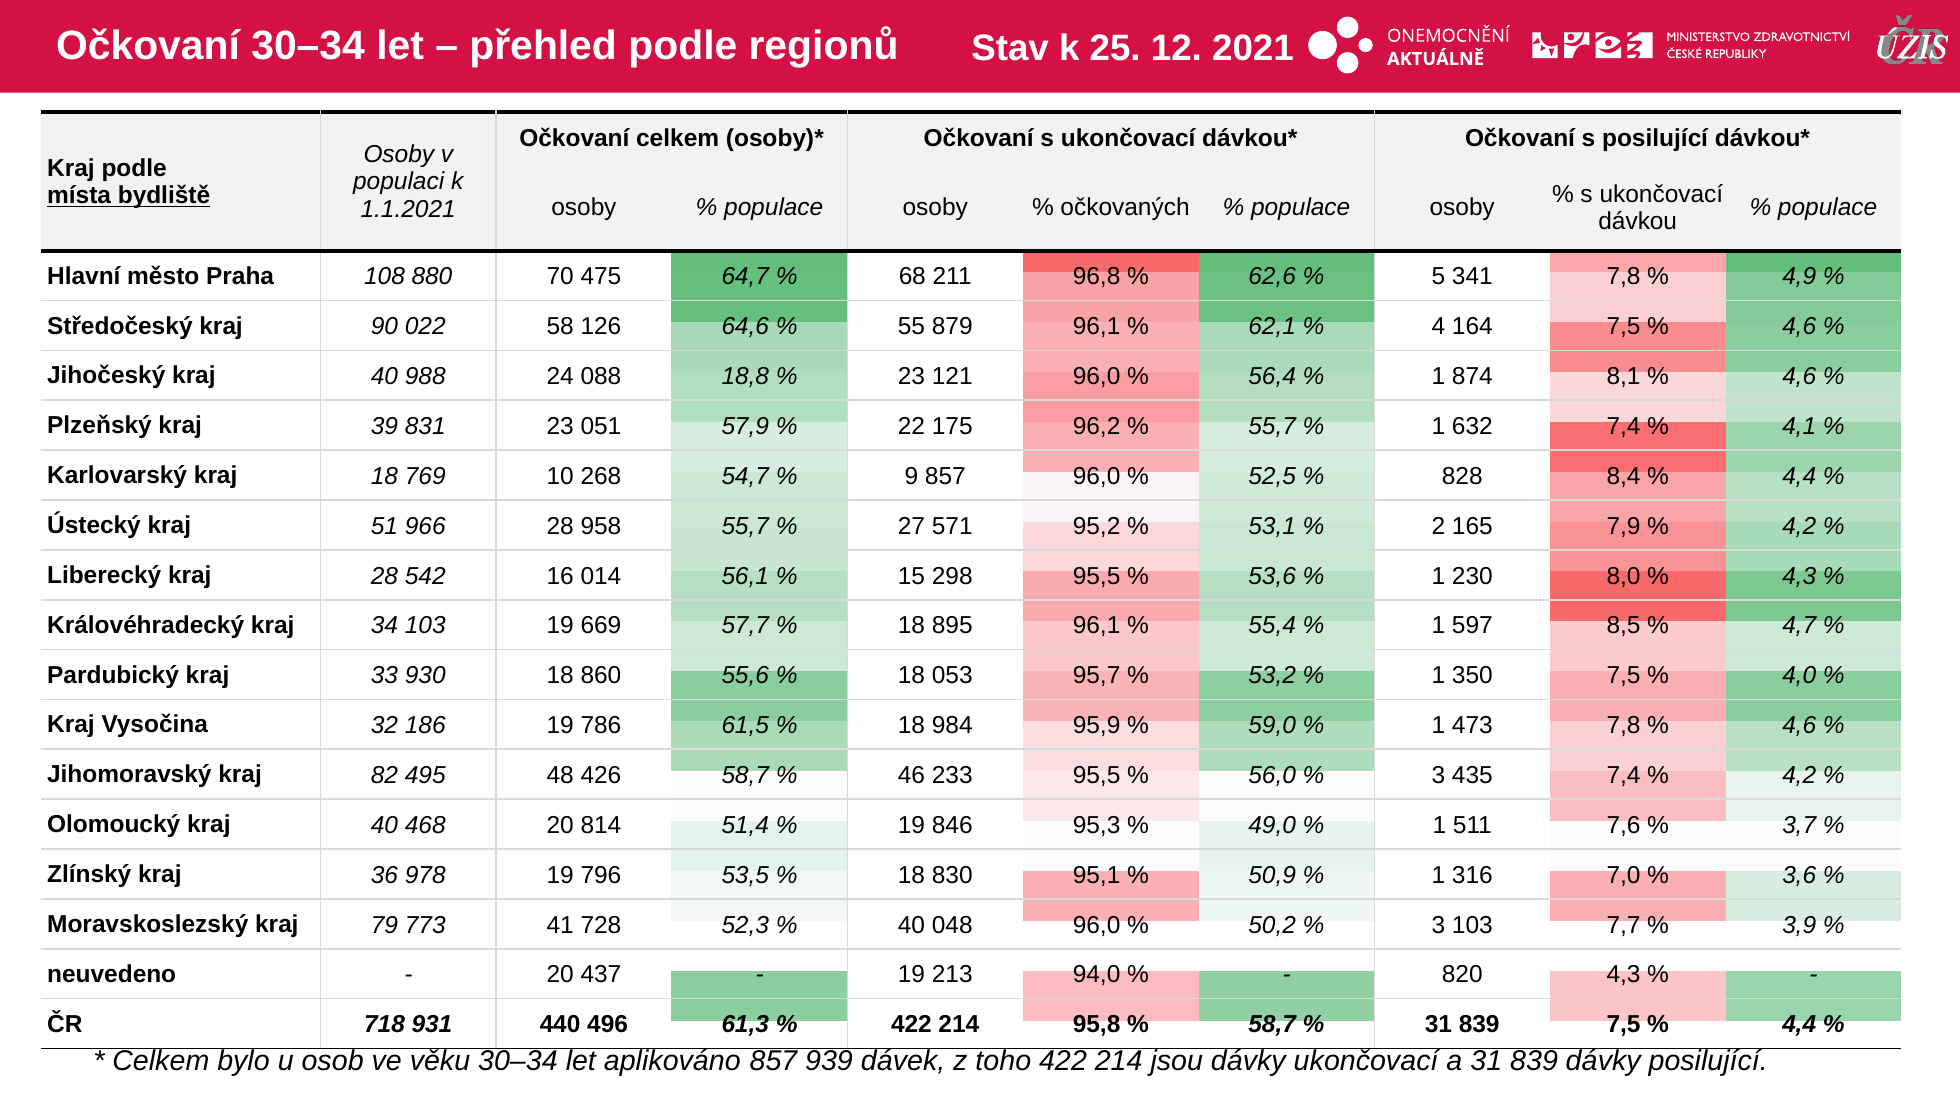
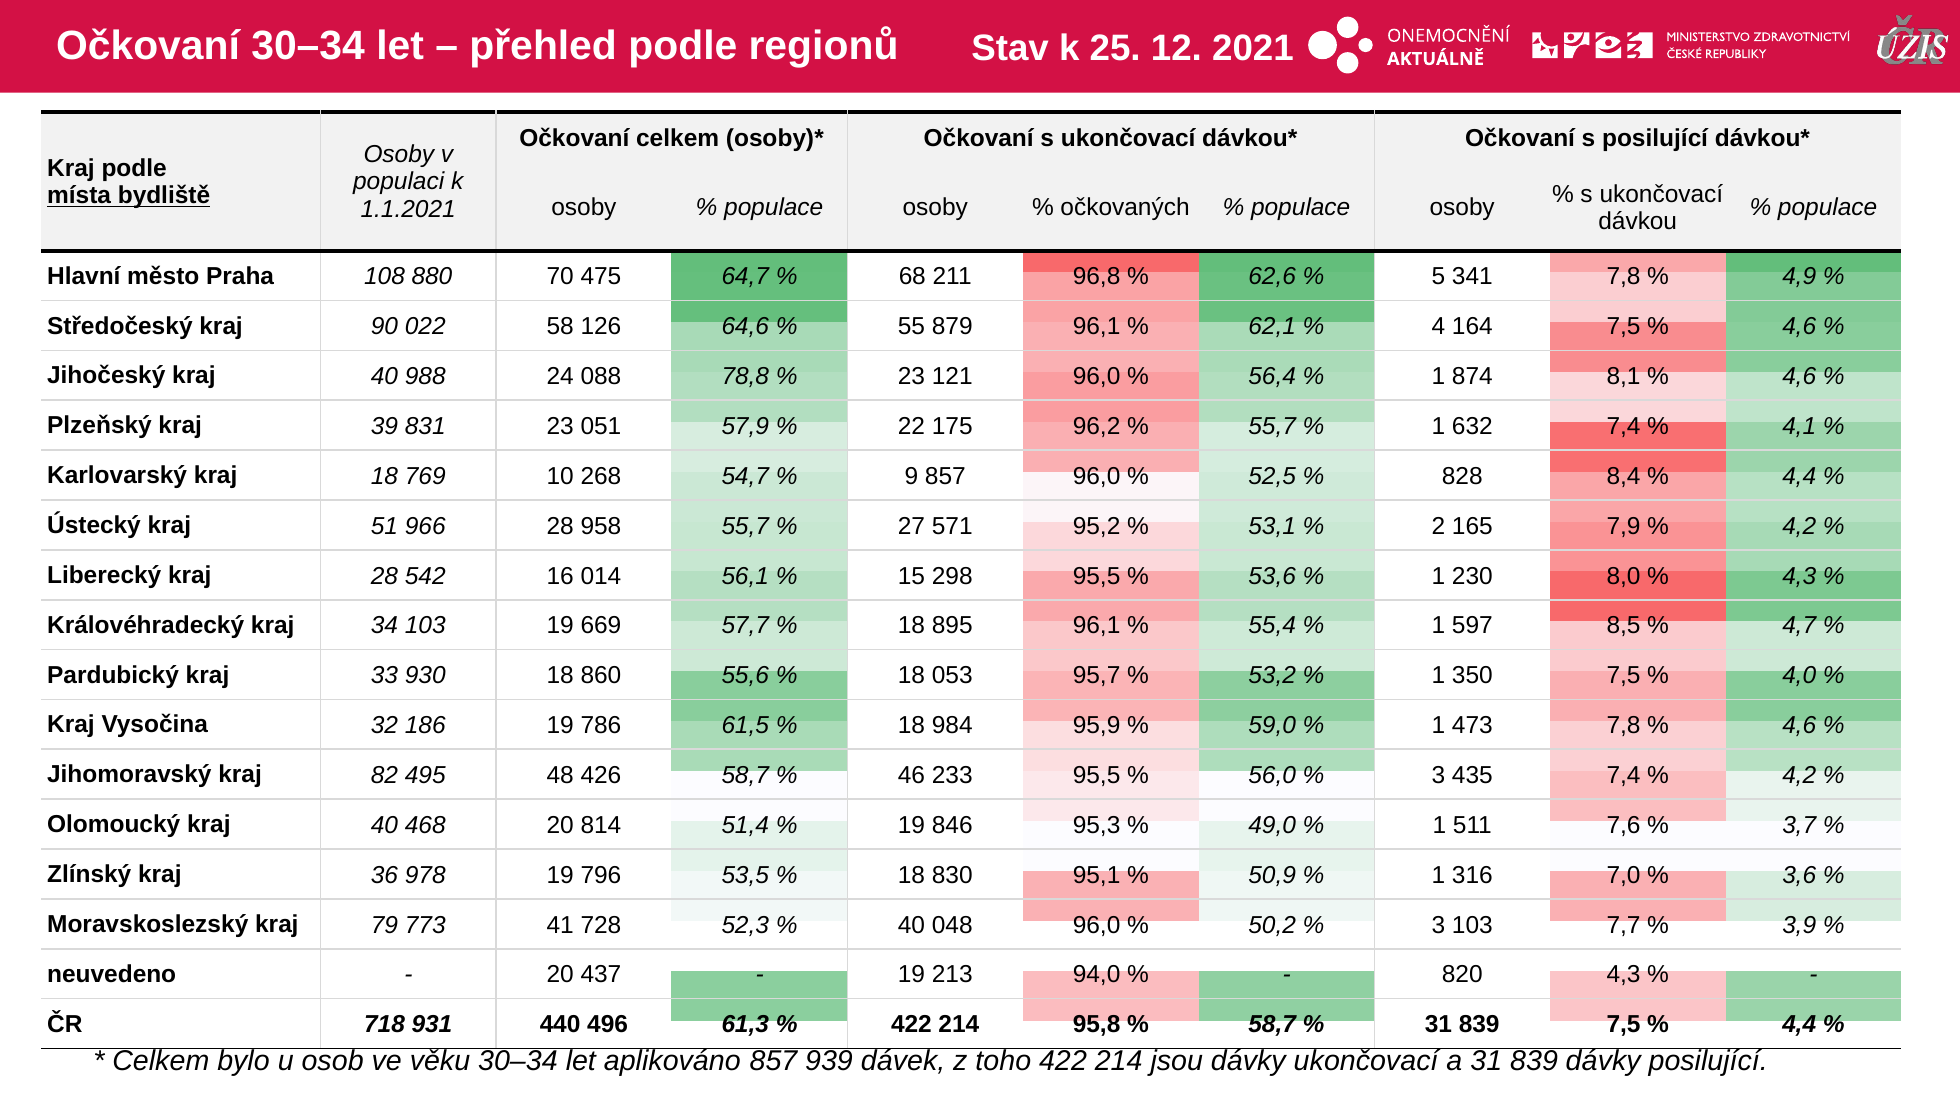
18,8: 18,8 -> 78,8 (745, 376)
